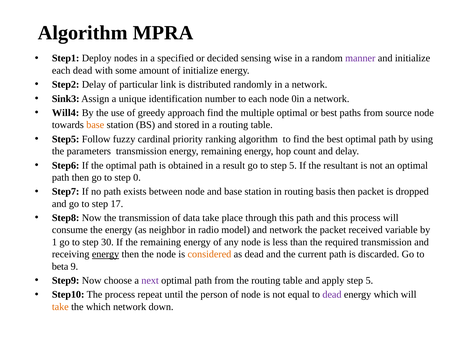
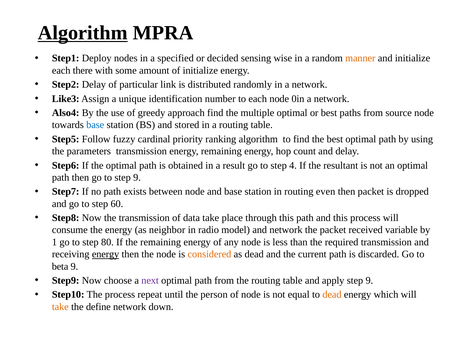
Algorithm underline: none -> present (83, 33)
manner colour: purple -> orange (360, 58)
each dead: dead -> there (83, 70)
Sink3: Sink3 -> Like3 (66, 99)
Will4: Will4 -> Also4 (66, 113)
base colour: orange -> blue (95, 125)
to step 5: 5 -> 4 (293, 165)
to step 0: 0 -> 9 (137, 178)
basis: basis -> even (326, 192)
17: 17 -> 60 (117, 204)
30: 30 -> 80 (107, 242)
apply step 5: 5 -> 9 (369, 281)
dead colour: purple -> orange (332, 295)
the which: which -> define (98, 307)
